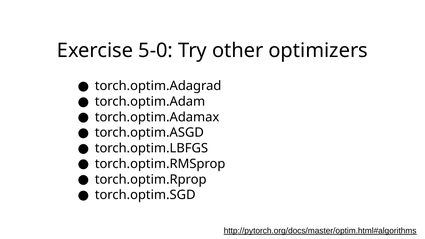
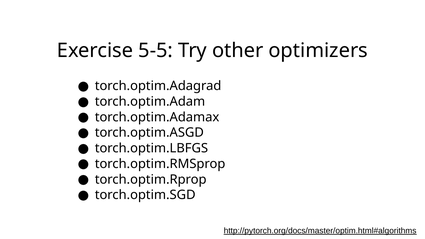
5-0: 5-0 -> 5-5 (156, 50)
